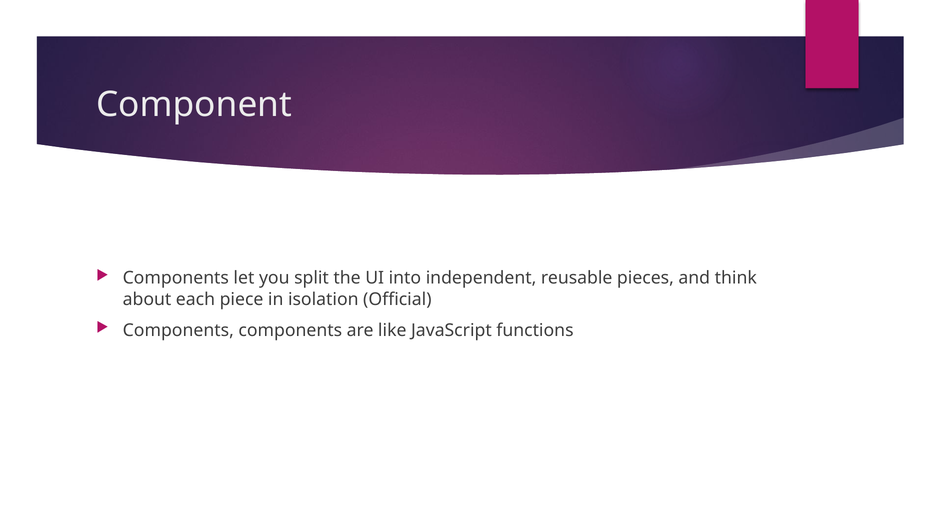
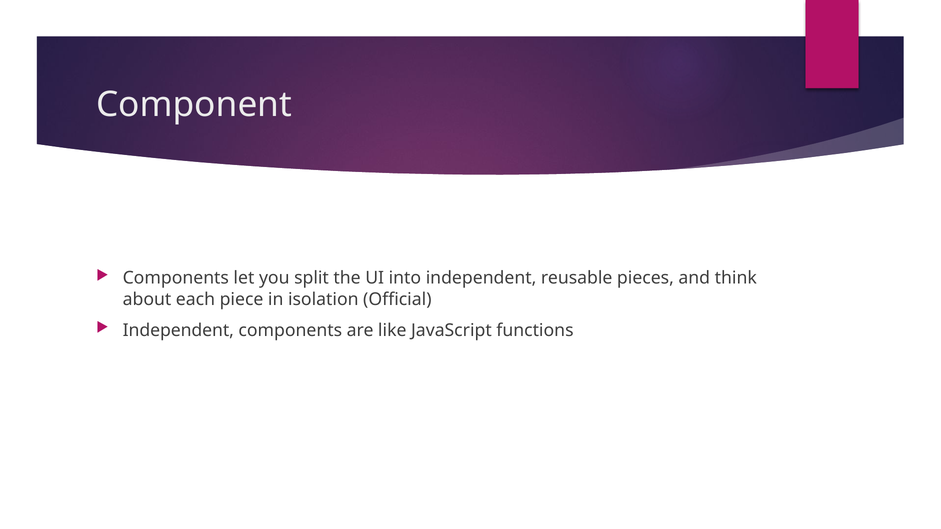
Components: Components -> Independent (178, 330)
